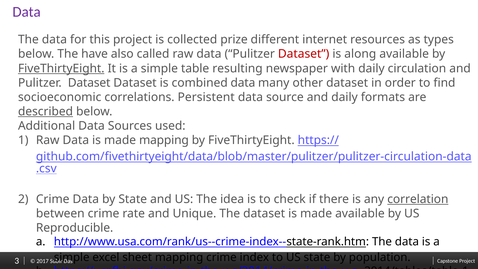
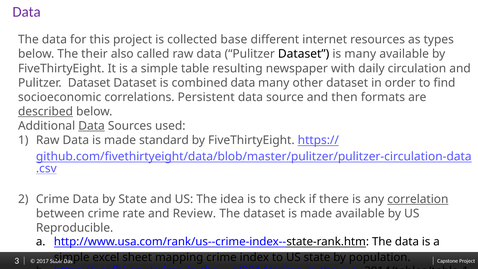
prize: prize -> base (234, 40)
have: have -> their (95, 54)
Dataset colour: red -> black (304, 54)
is along: along -> many (360, 54)
FiveThirtyEight underline: present -> none (61, 68)
and daily: daily -> then (344, 97)
Data underline: none -> present (92, 126)
made mapping: mapping -> standard (164, 140)
Unique: Unique -> Review (194, 213)
